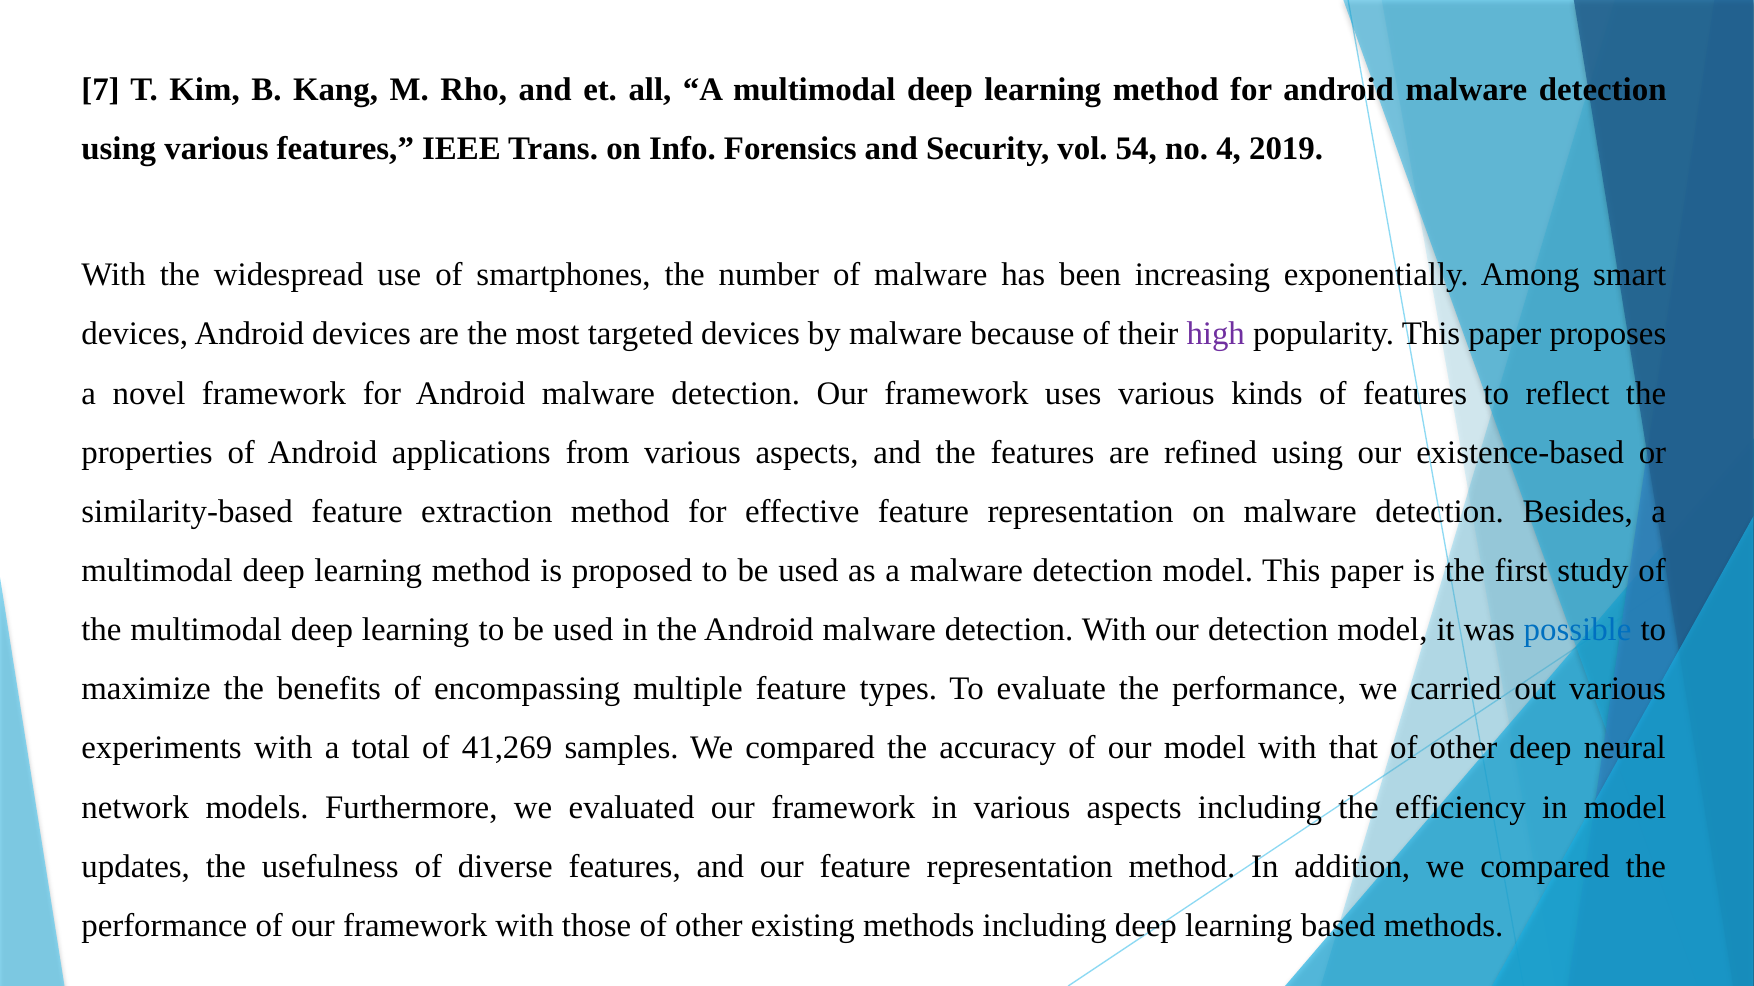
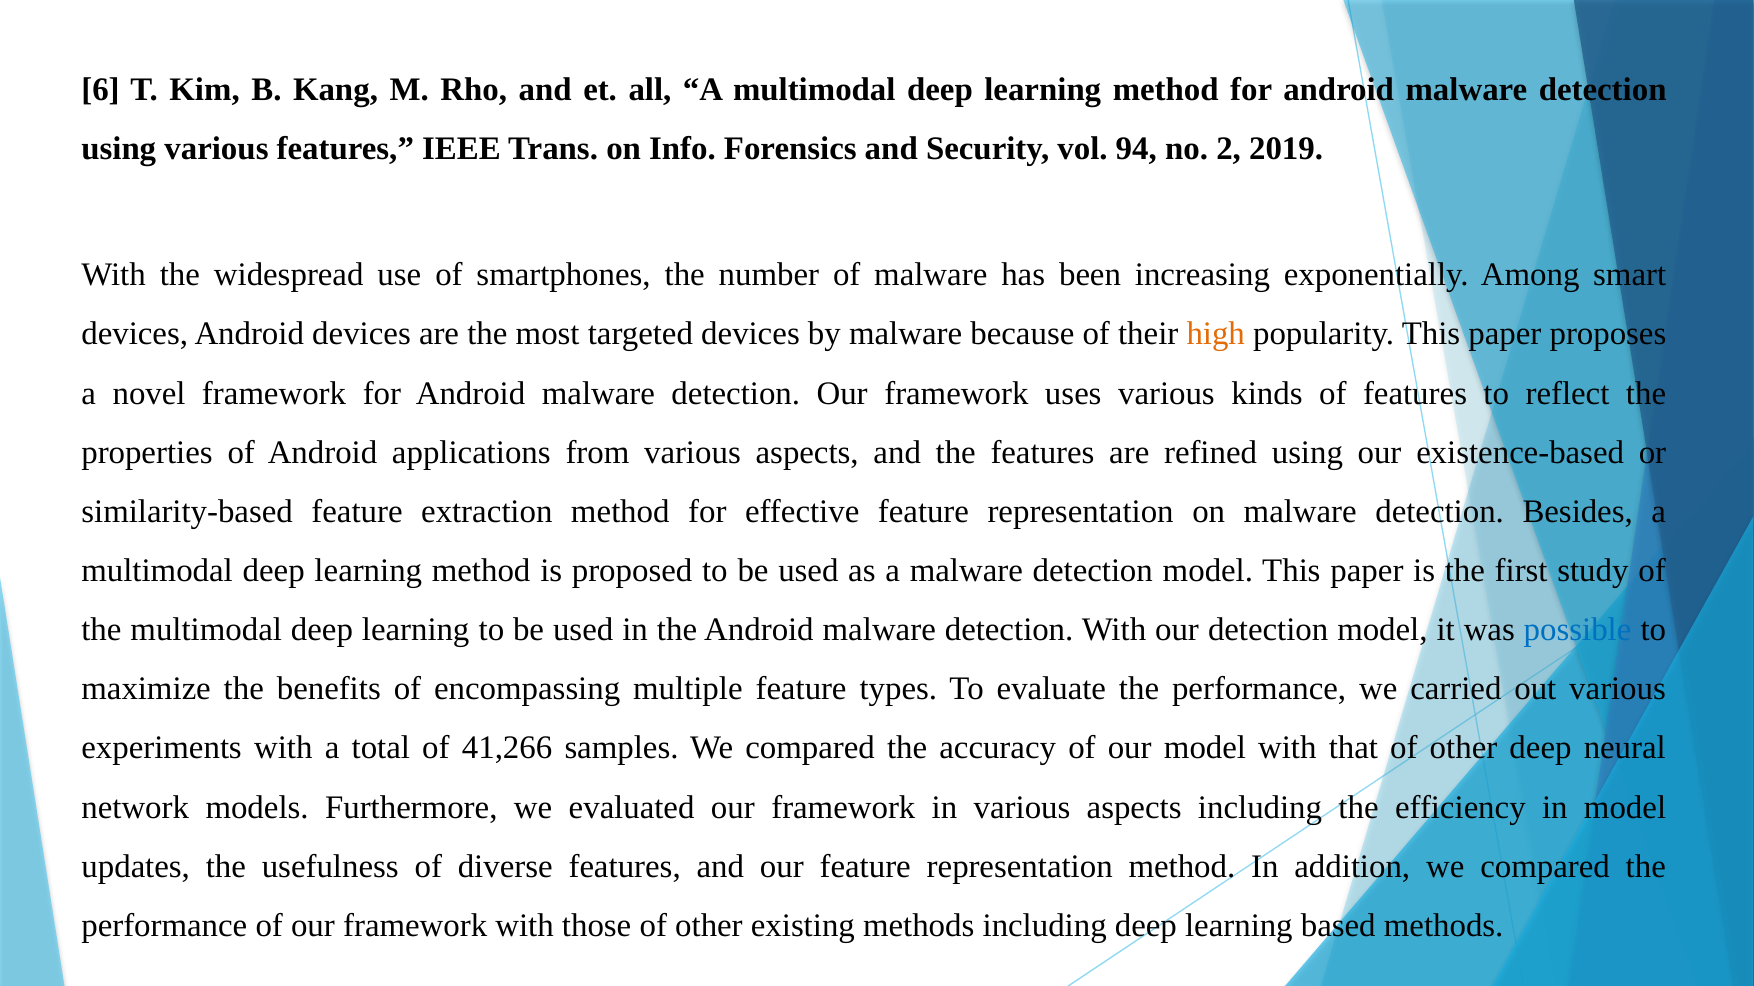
7: 7 -> 6 (101, 90)
54: 54 -> 94 (1136, 149)
4: 4 -> 2 (1229, 149)
high colour: purple -> orange (1216, 334)
41,269: 41,269 -> 41,266 (507, 749)
